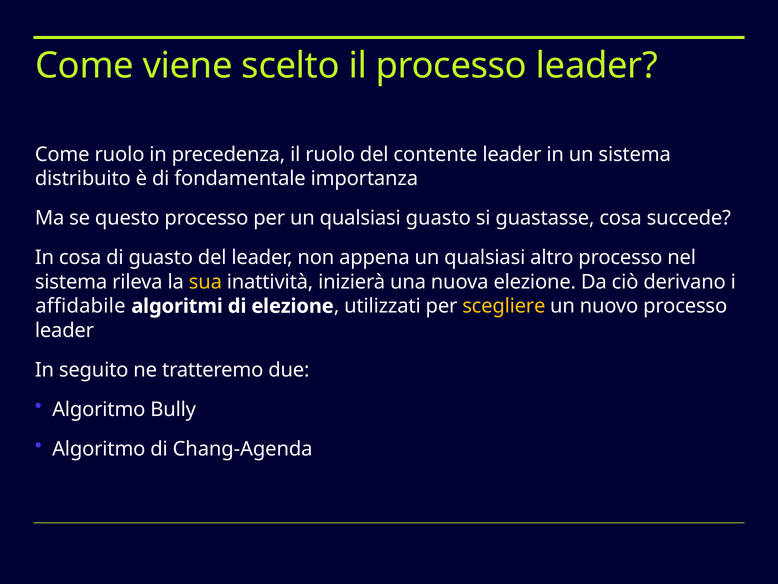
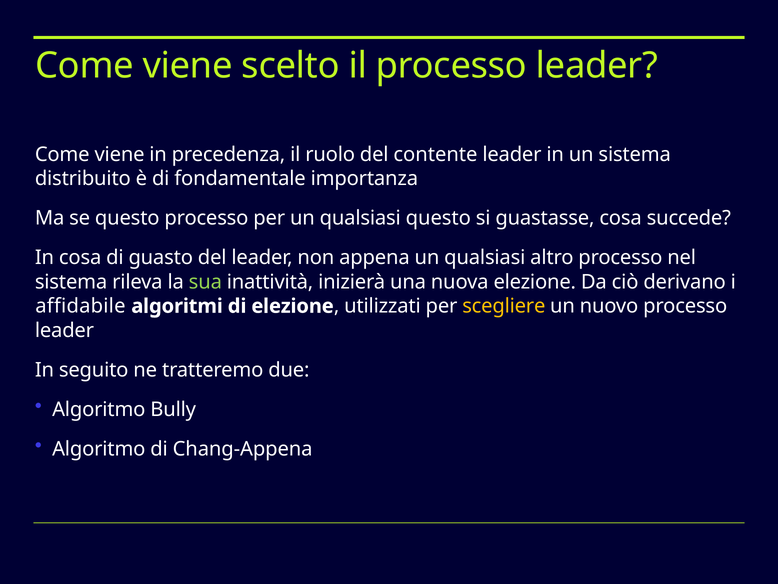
ruolo: ruolo -> viene (120, 154)
qualsiasi guasto: guasto -> questo (438, 218)
sua colour: yellow -> light green (205, 282)
Chang-Agenda: Chang-Agenda -> Chang-Appena (243, 449)
